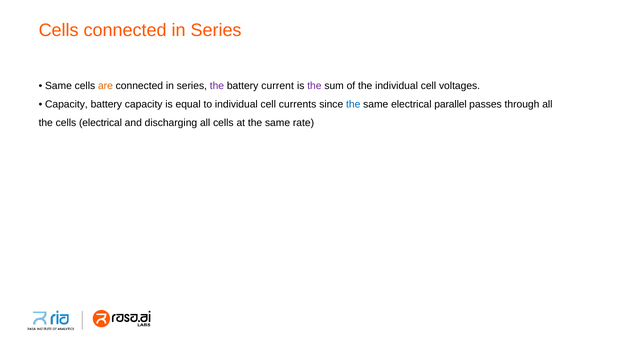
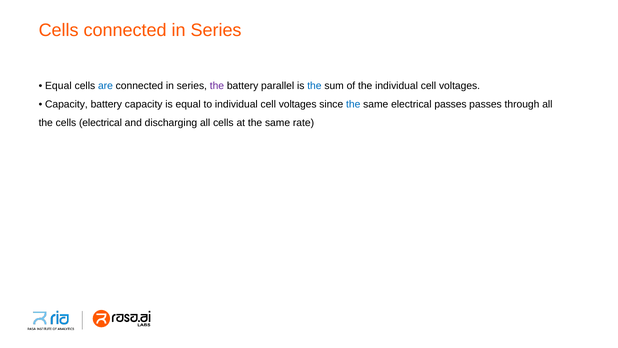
Same: Same -> Equal (58, 86)
are colour: orange -> blue (105, 86)
current: current -> parallel (278, 86)
the colour: purple -> blue (314, 86)
to individual cell currents: currents -> voltages (298, 104)
electrical parallel: parallel -> passes (451, 104)
